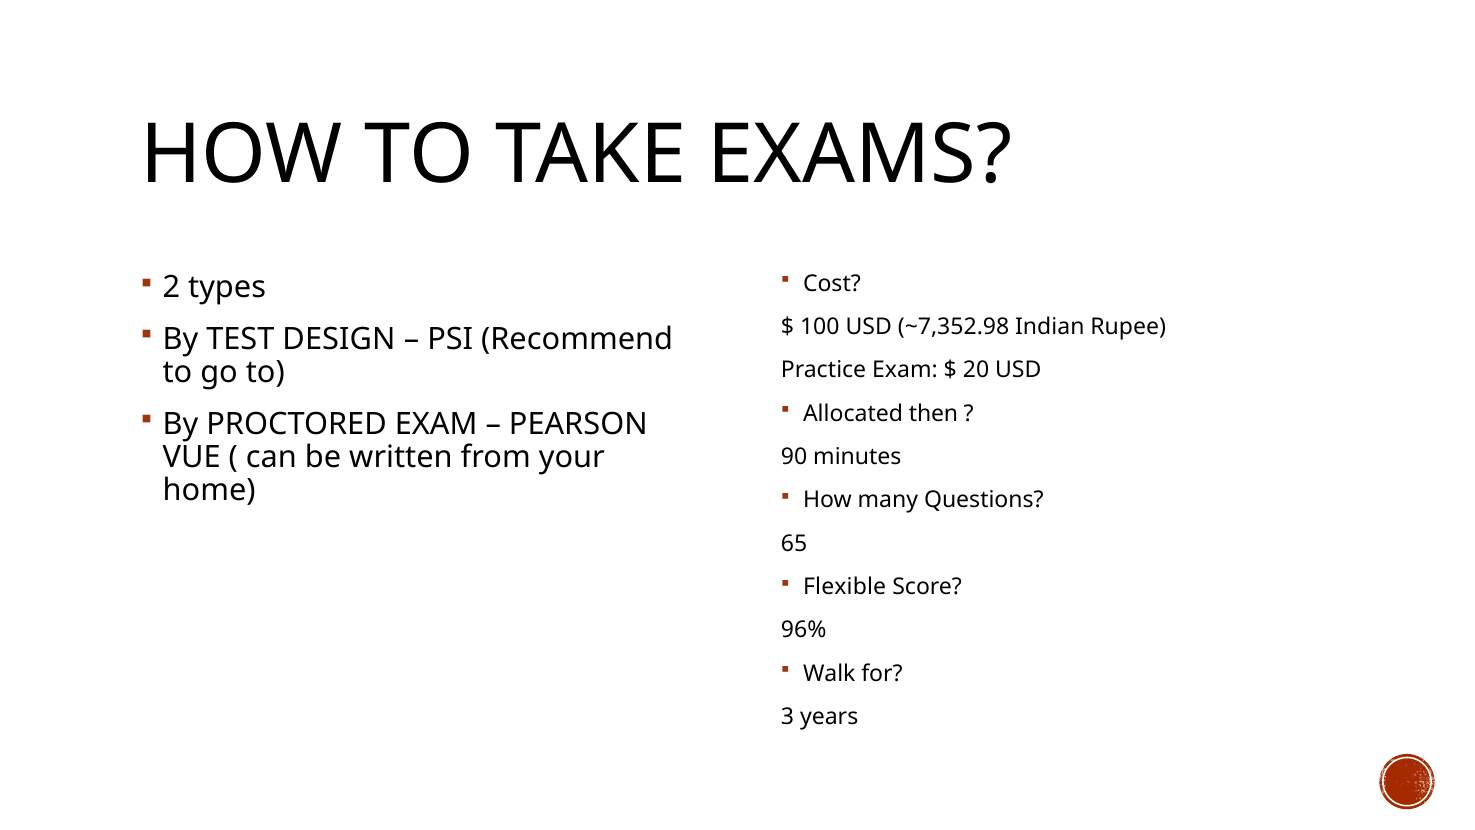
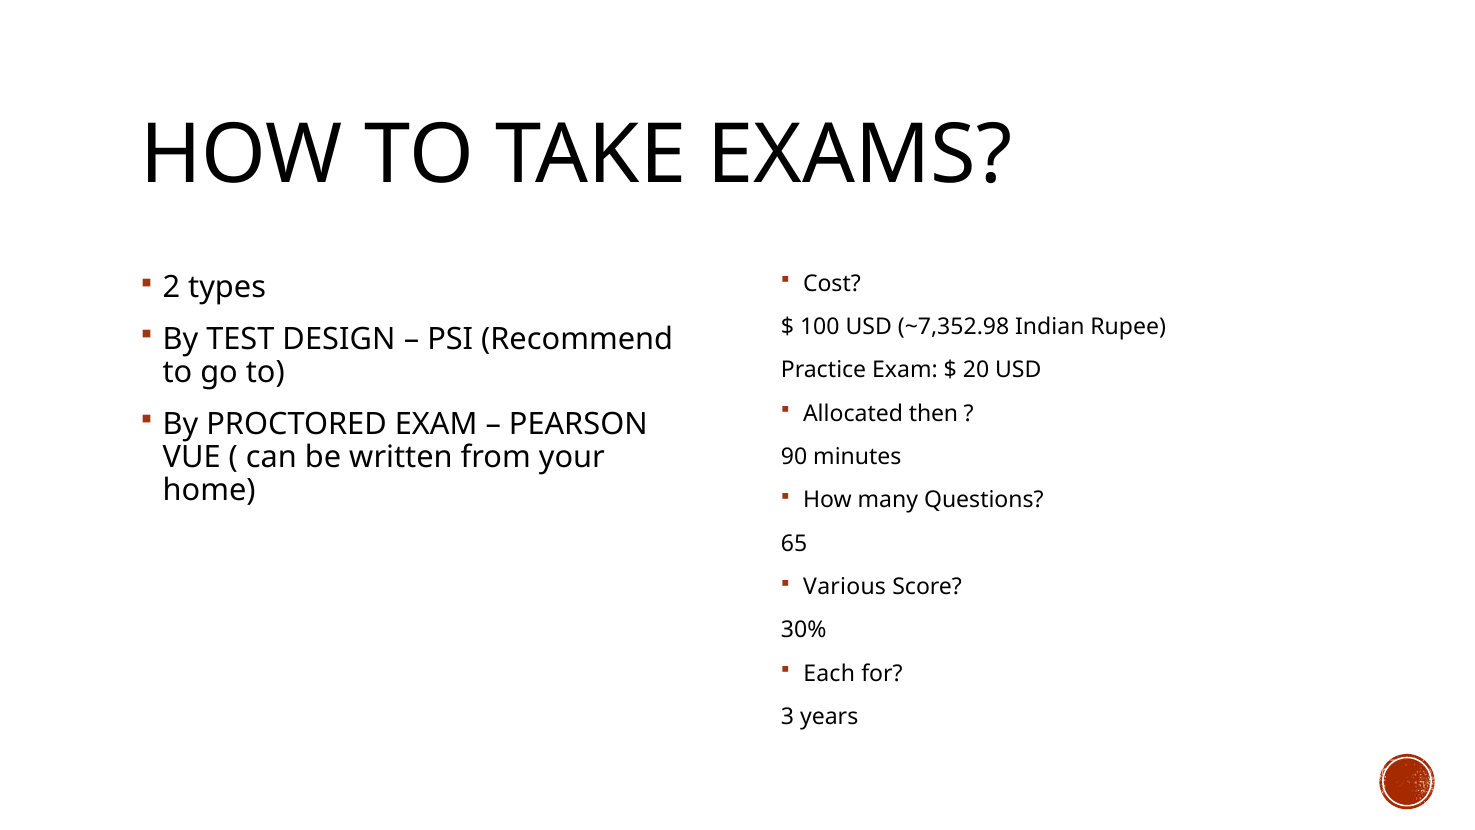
Flexible: Flexible -> Various (845, 587)
96%: 96% -> 30% (804, 630)
Walk: Walk -> Each (829, 673)
